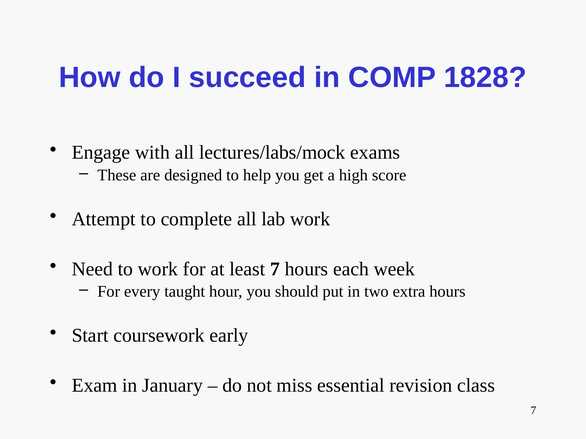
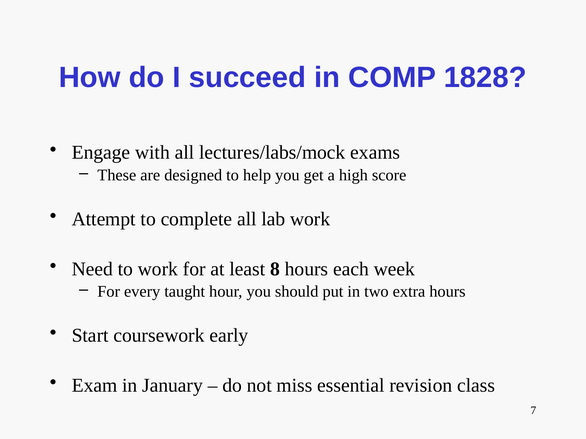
least 7: 7 -> 8 (275, 269)
